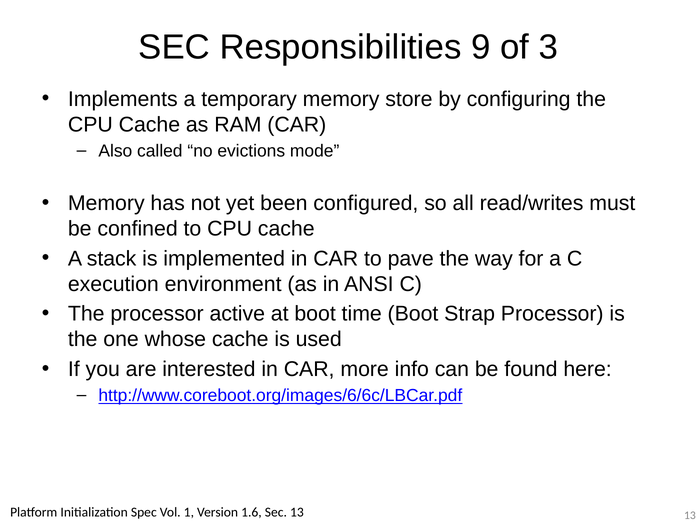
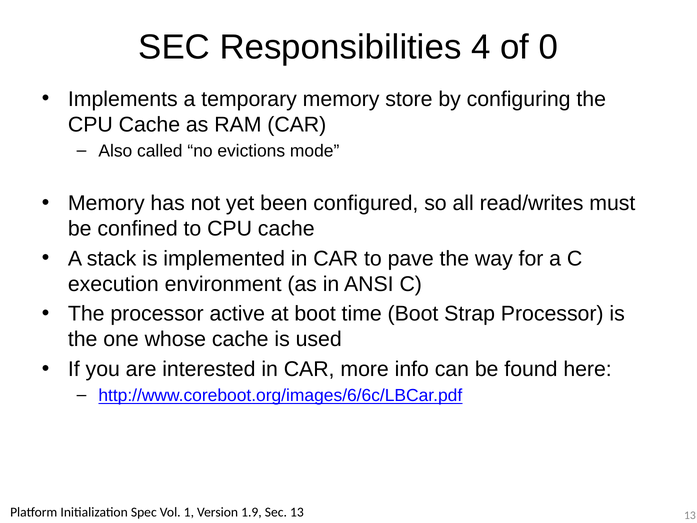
9: 9 -> 4 (481, 47)
3: 3 -> 0 (548, 47)
1.6: 1.6 -> 1.9 (251, 512)
